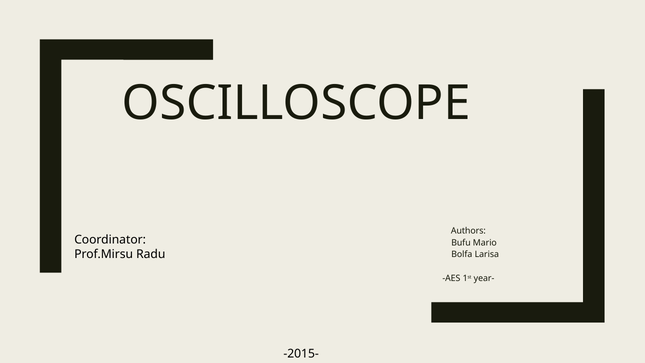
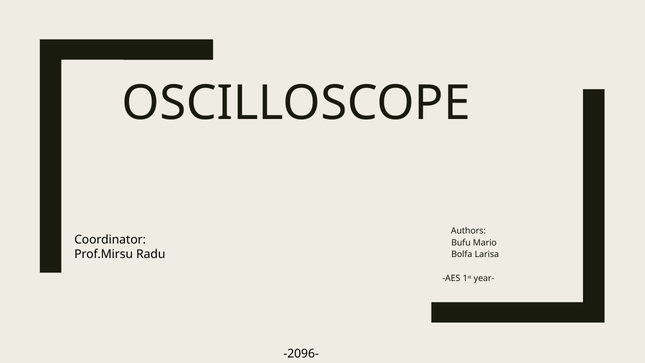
-2015-: -2015- -> -2096- (301, 354)
